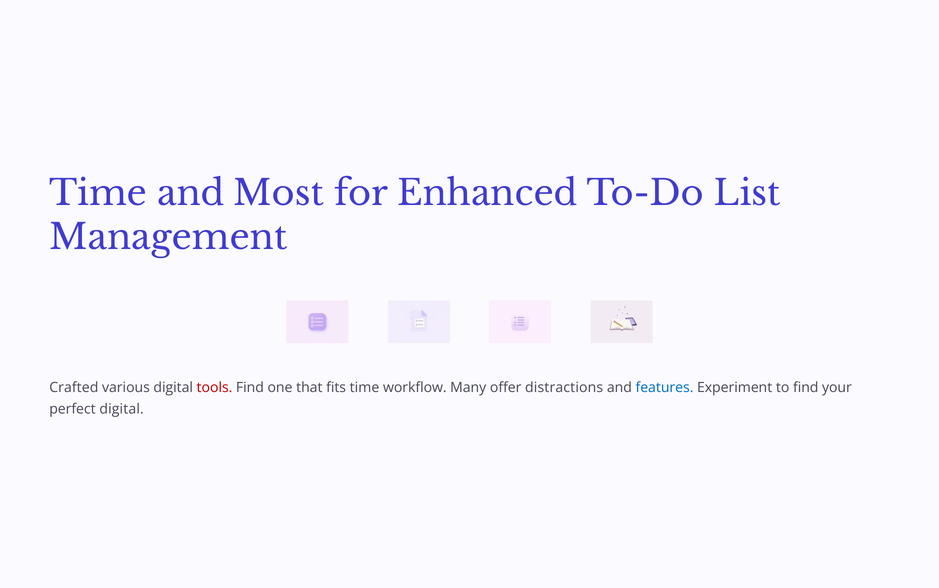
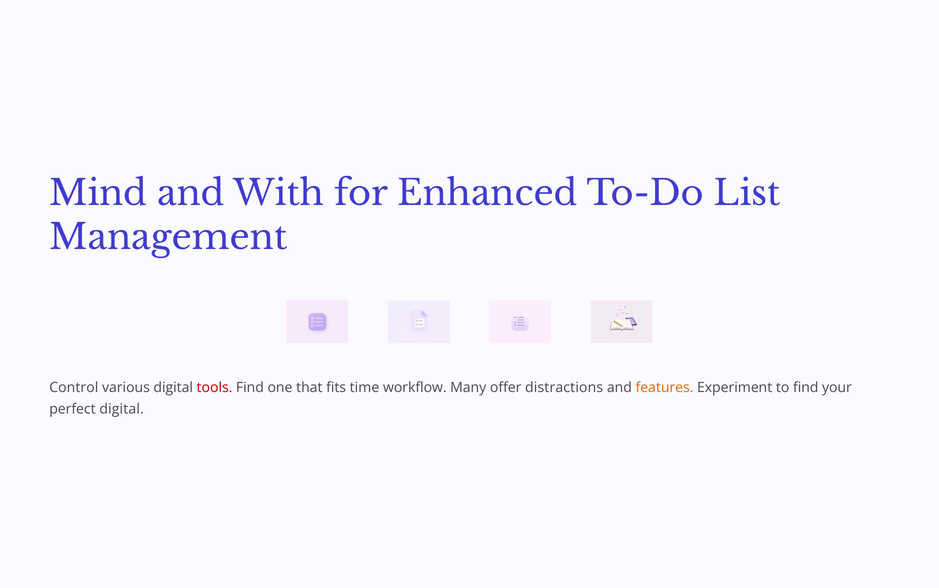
Time: Time -> Mind (98, 194)
Most: Most -> With (279, 194)
Crafted: Crafted -> Control (74, 388)
features colour: blue -> orange (664, 388)
